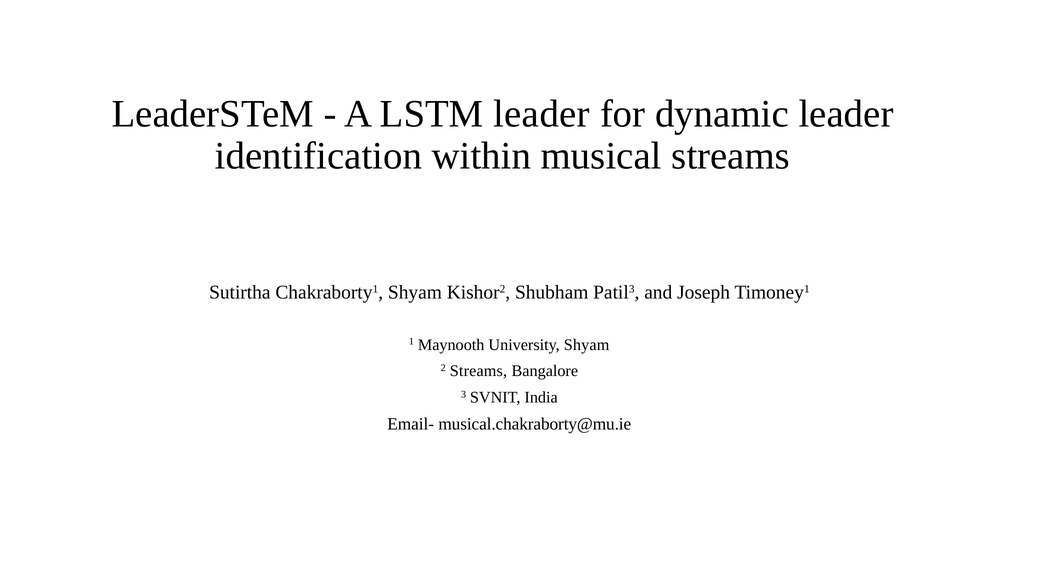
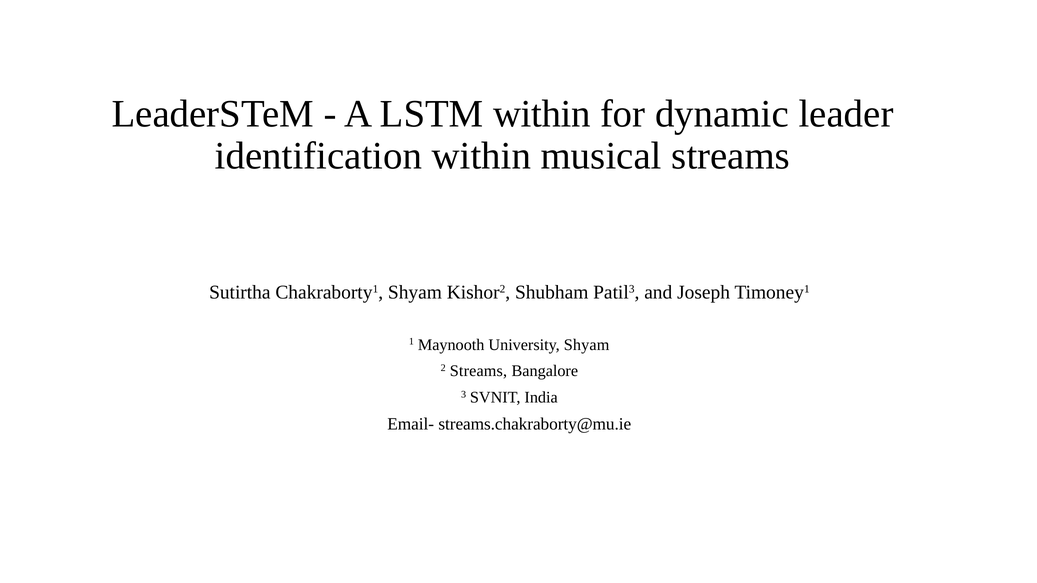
LSTM leader: leader -> within (542, 114)
musical.chakraborty@mu.ie: musical.chakraborty@mu.ie -> streams.chakraborty@mu.ie (535, 424)
